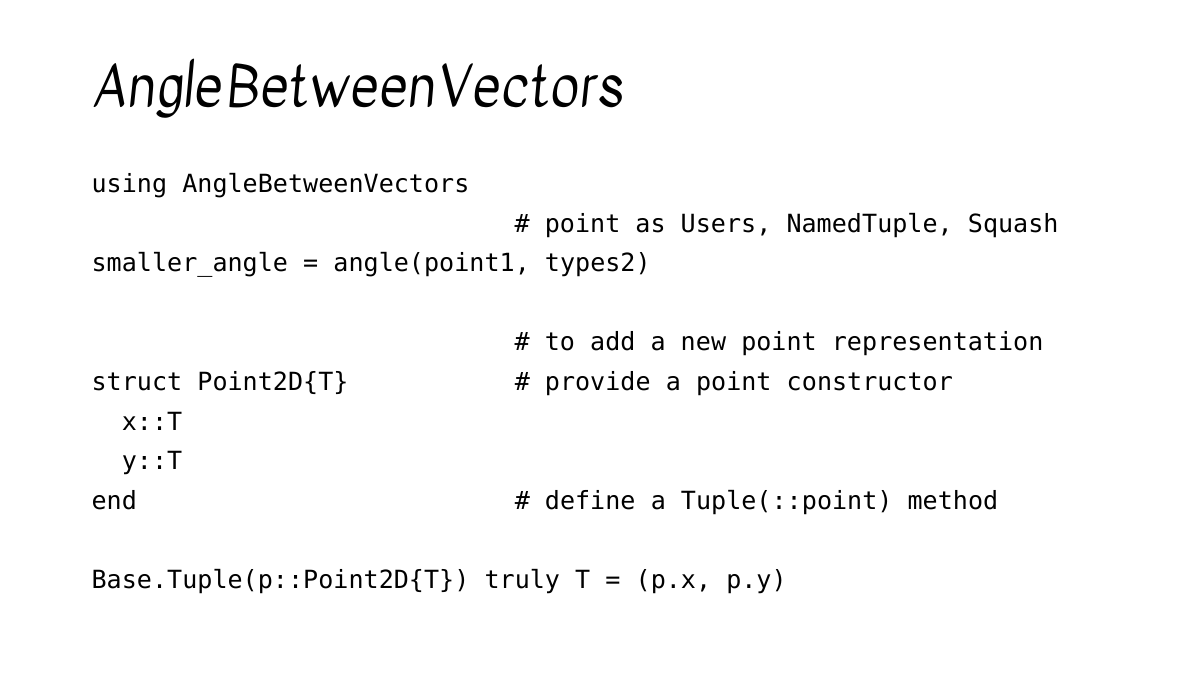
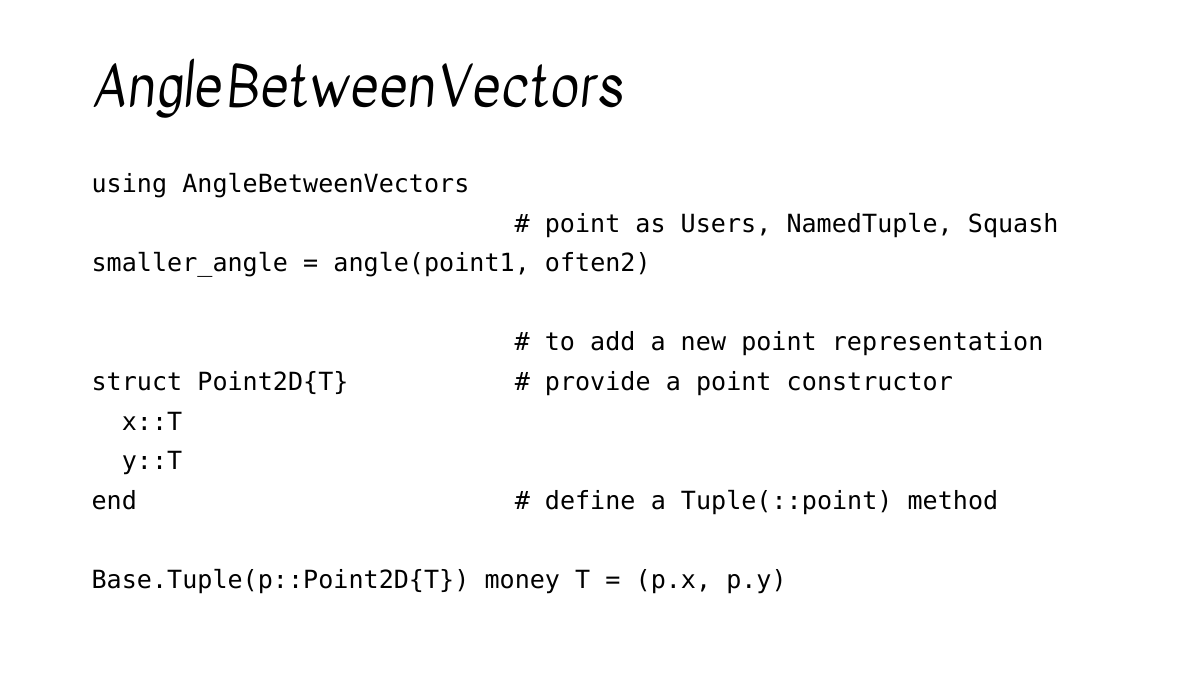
types2: types2 -> often2 (598, 264)
truly: truly -> money (522, 580)
